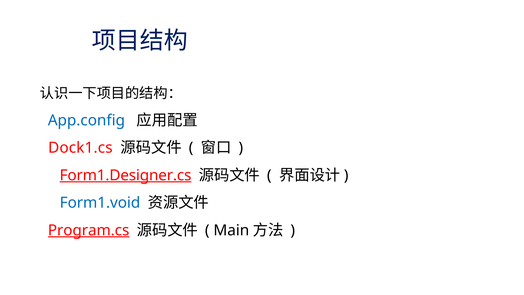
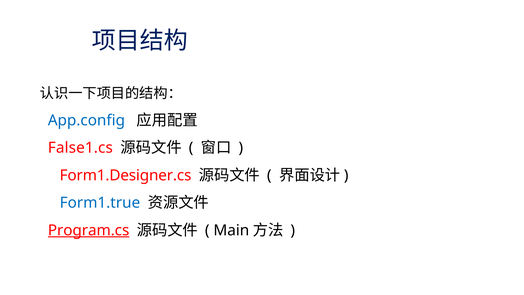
Dock1.cs: Dock1.cs -> False1.cs (80, 148)
Form1.Designer.cs underline: present -> none (126, 175)
Form1.void: Form1.void -> Form1.true (100, 203)
